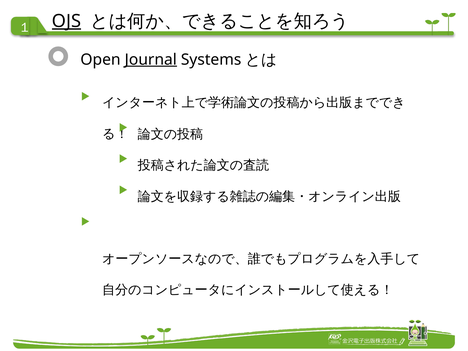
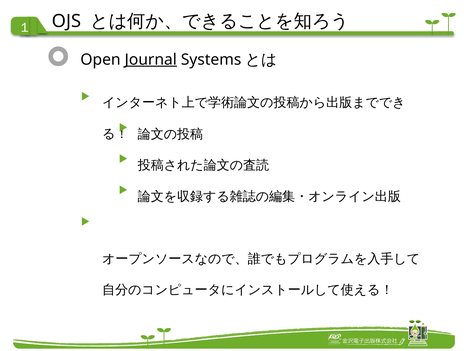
OJS underline: present -> none (67, 21)
